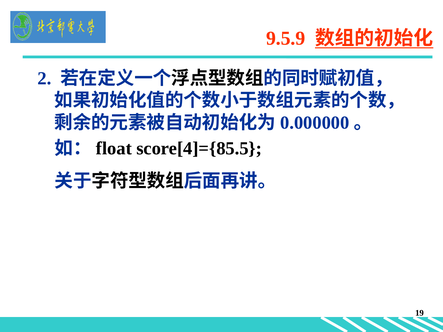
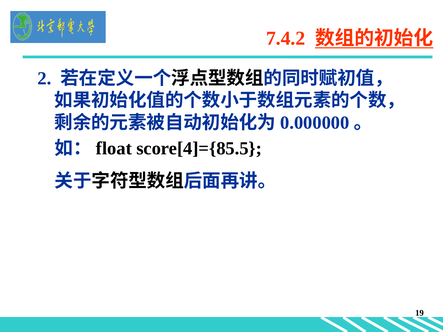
9.5.9: 9.5.9 -> 7.4.2 (286, 38)
